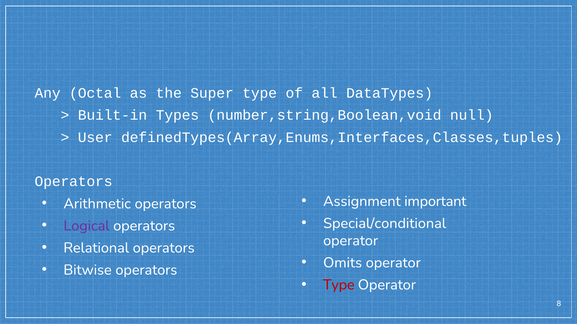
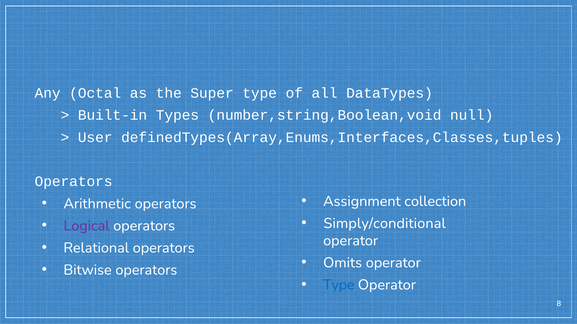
important: important -> collection (435, 202)
Special/conditional: Special/conditional -> Simply/conditional (385, 224)
Type colour: red -> blue (339, 285)
